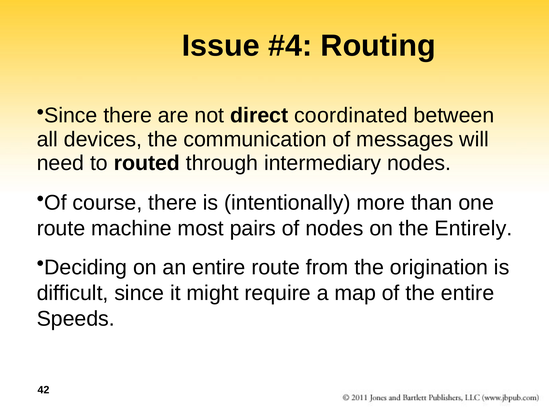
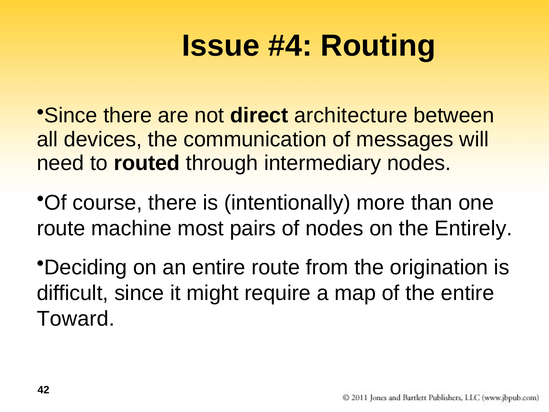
coordinated: coordinated -> architecture (351, 115)
Speeds: Speeds -> Toward (76, 318)
